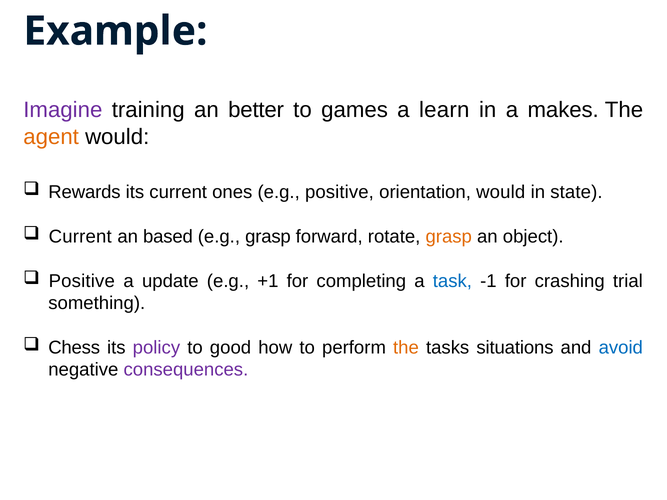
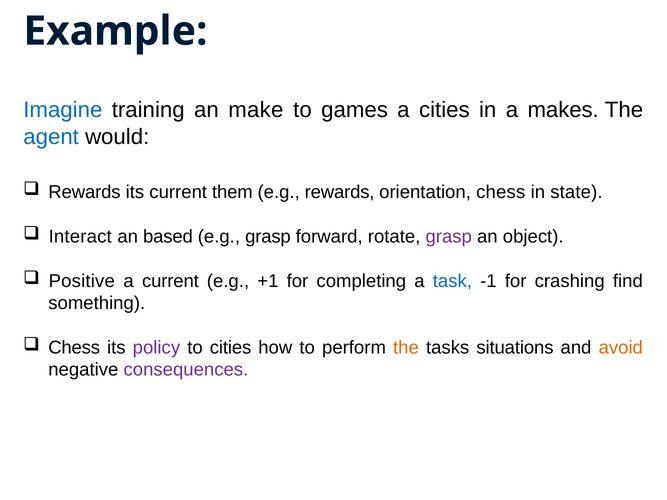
Imagine colour: purple -> blue (63, 110)
better: better -> make (256, 110)
a learn: learn -> cities (444, 110)
agent colour: orange -> blue (51, 137)
ones: ones -> them (232, 192)
e.g positive: positive -> rewards (340, 192)
orientation would: would -> chess (501, 192)
Current: Current -> Interact (80, 237)
grasp colour: orange -> purple (449, 237)
a update: update -> current (170, 281)
trial: trial -> find (628, 281)
to good: good -> cities (231, 348)
avoid colour: blue -> orange (621, 348)
